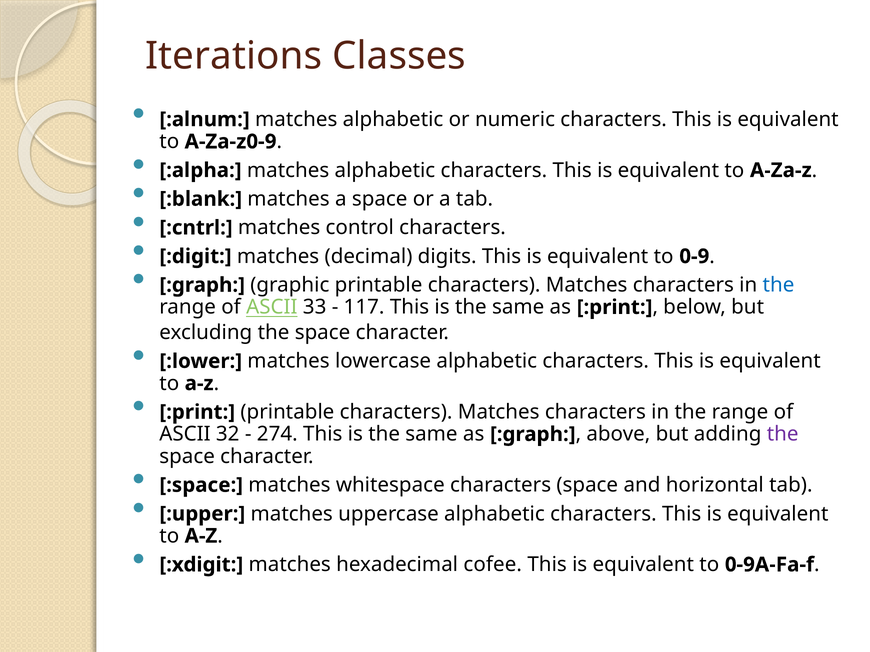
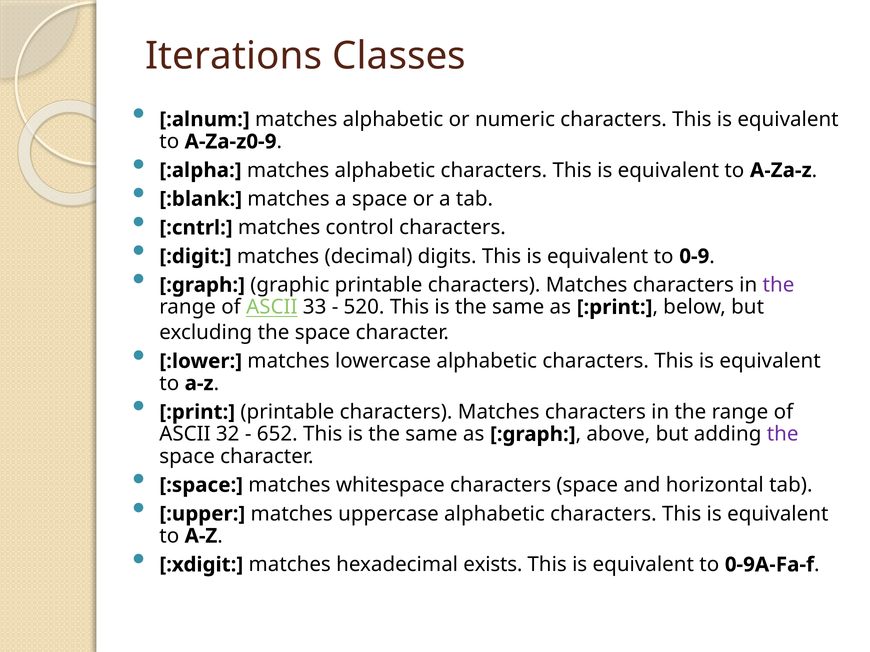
the colour: blue -> purple (778, 285)
117: 117 -> 520 (364, 307)
274: 274 -> 652 (277, 435)
cofee: cofee -> exists (493, 565)
